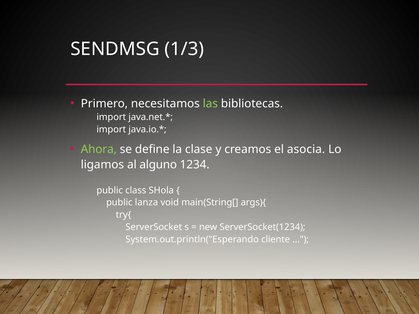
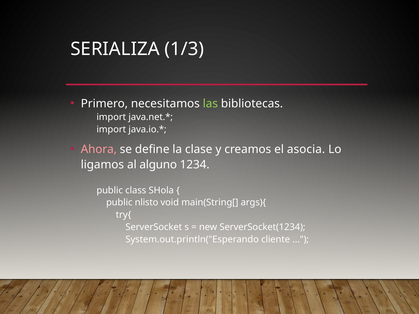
SENDMSG: SENDMSG -> SERIALIZA (115, 49)
Ahora colour: light green -> pink (99, 149)
lanza: lanza -> nlisto (147, 203)
